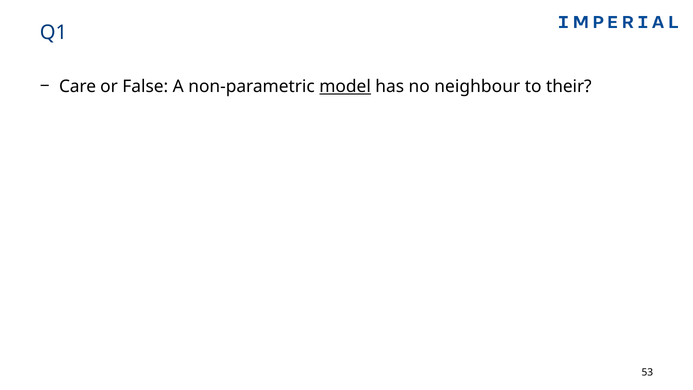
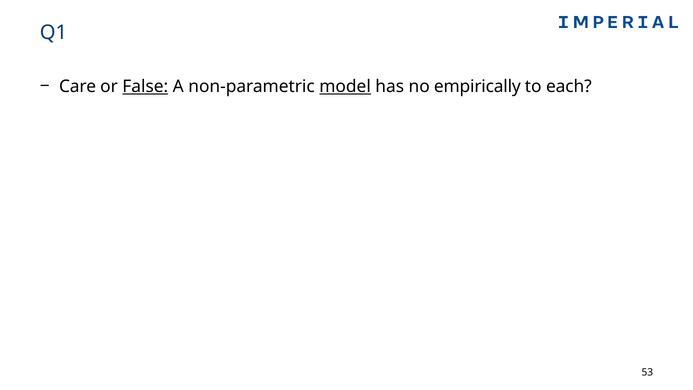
False underline: none -> present (145, 86)
neighbour: neighbour -> empirically (477, 86)
their: their -> each (569, 86)
